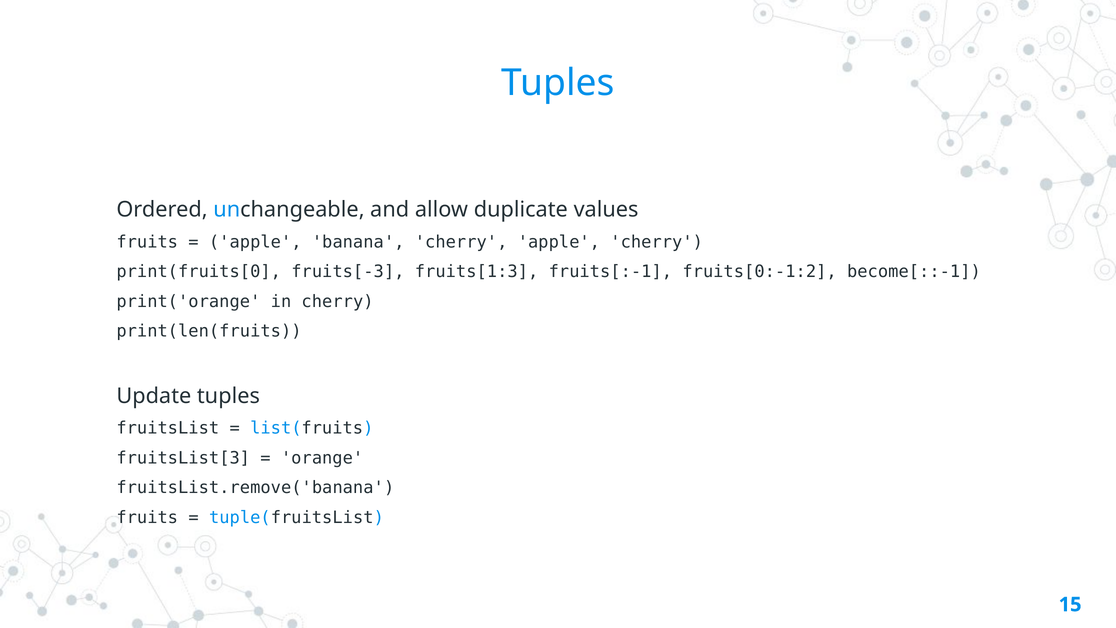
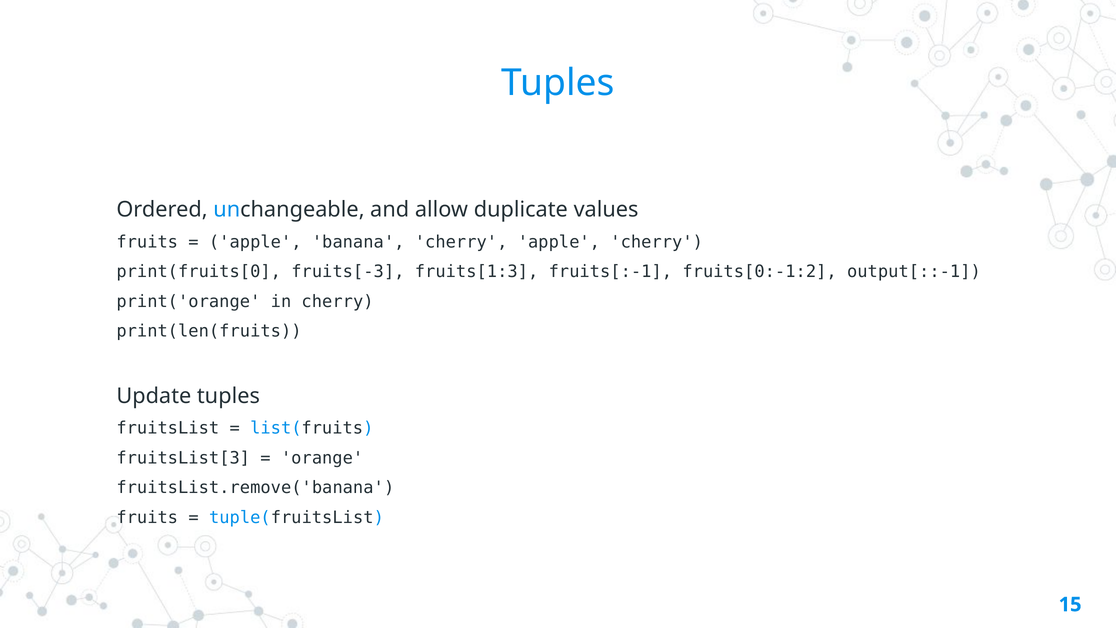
become[::-1: become[::-1 -> output[::-1 (914, 272)
